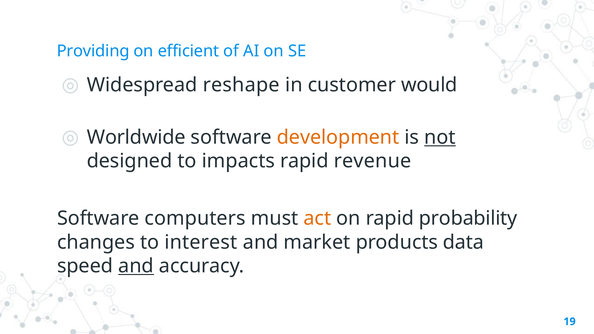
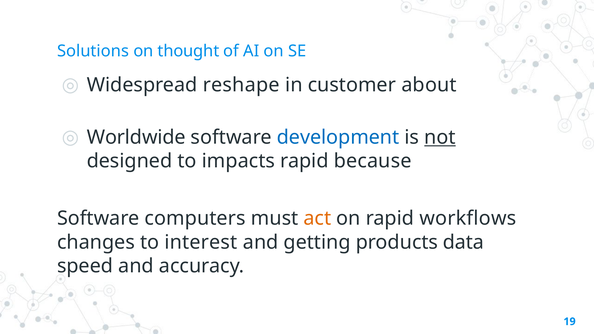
Providing: Providing -> Solutions (93, 51)
efficient: efficient -> thought (188, 51)
would: would -> about (429, 85)
development colour: orange -> blue (338, 137)
revenue: revenue -> because (373, 161)
probability: probability -> workflows (468, 219)
market: market -> getting (317, 242)
and underline: present -> none (136, 266)
